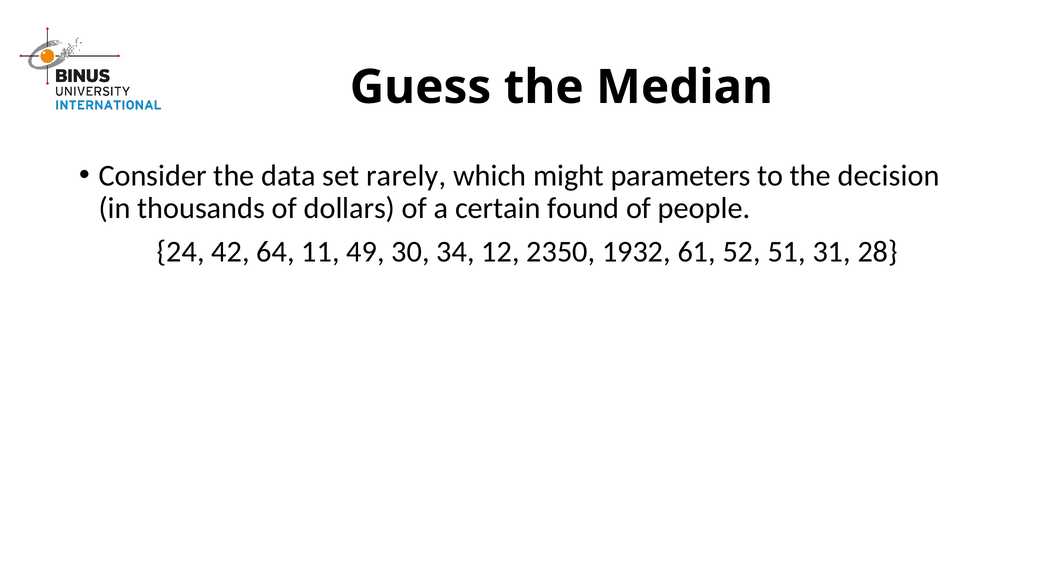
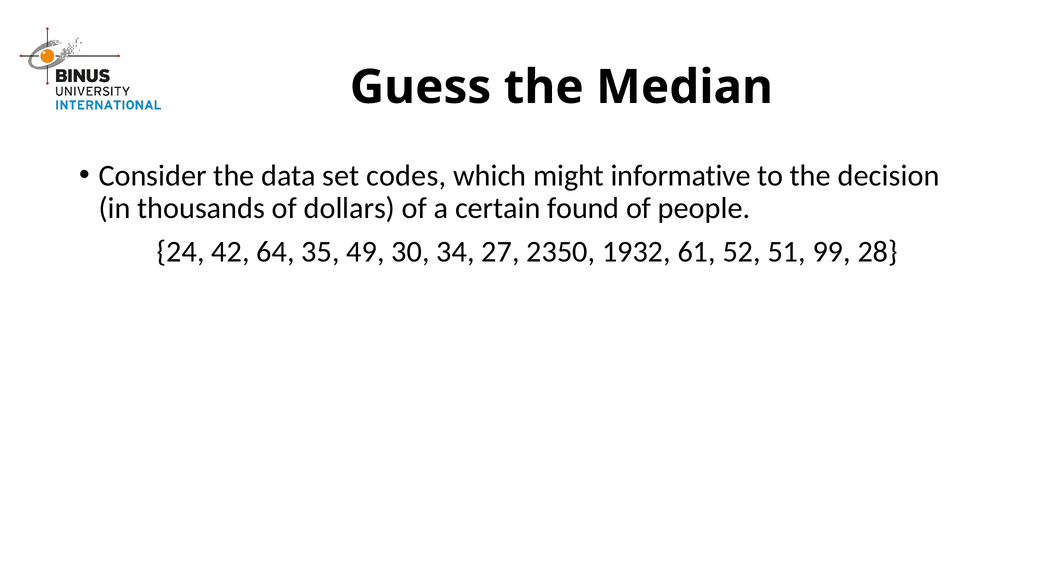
rarely: rarely -> codes (406, 175)
parameters: parameters -> informative (681, 175)
11: 11 -> 35 (321, 252)
12: 12 -> 27 (501, 252)
31: 31 -> 99 (832, 252)
